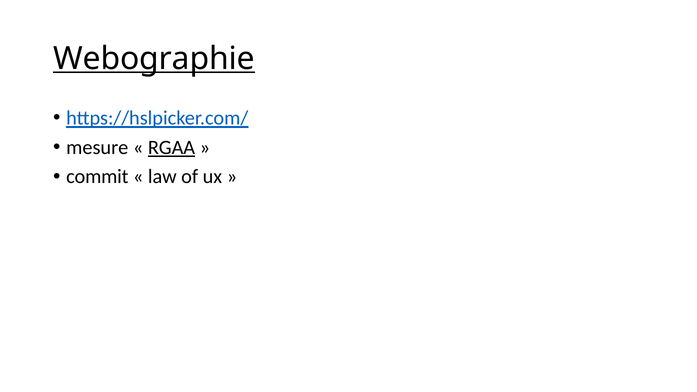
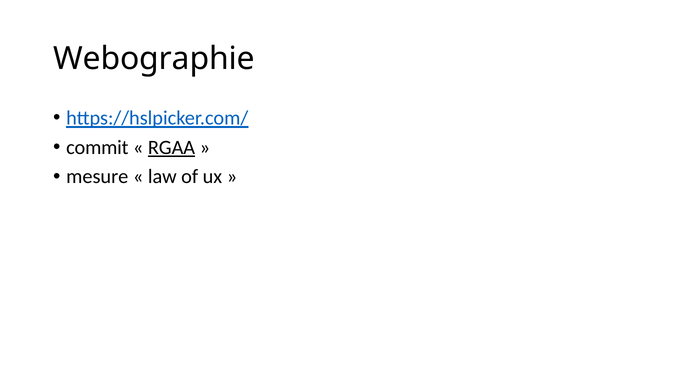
Webographie underline: present -> none (154, 59)
mesure: mesure -> commit (97, 147)
commit: commit -> mesure (97, 177)
